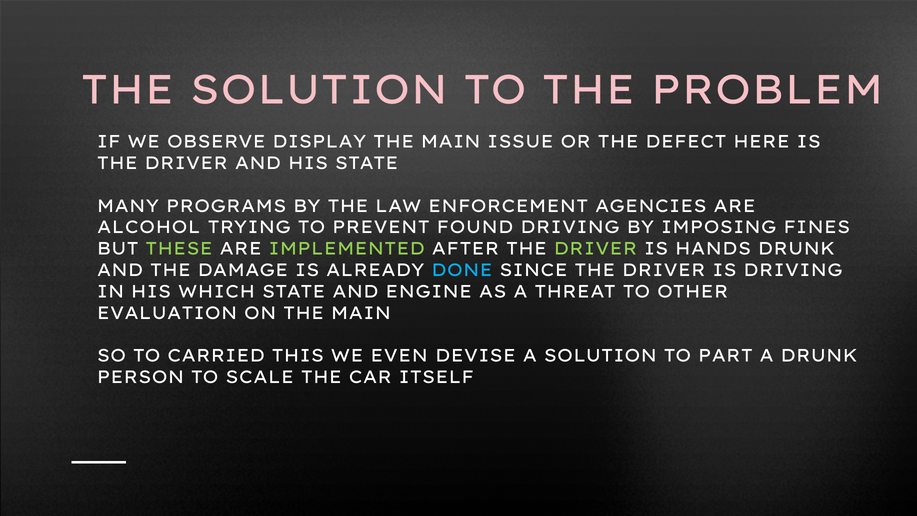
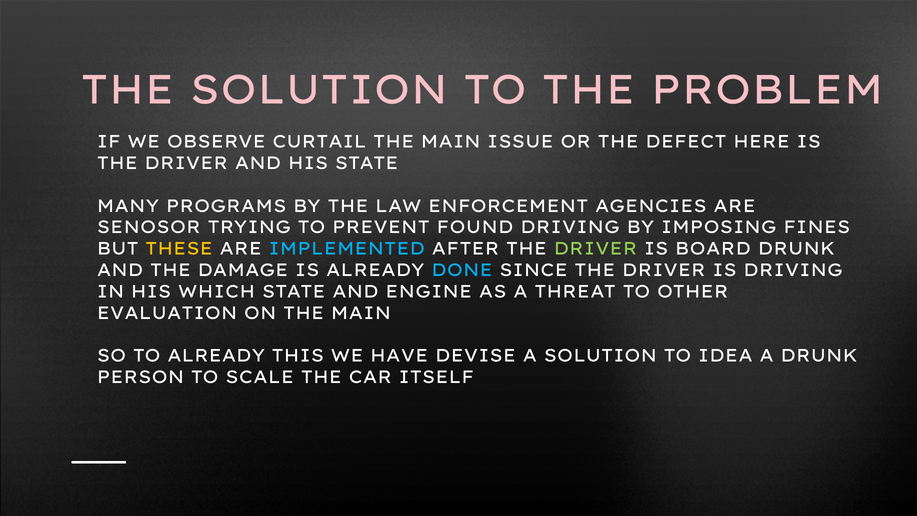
DISPLAY: DISPLAY -> CURTAIL (319, 142)
ALCOHOL: ALCOHOL -> SENOSOR (149, 228)
THESE colour: light green -> yellow (179, 249)
IMPLEMENTED colour: light green -> light blue (347, 249)
HANDS: HANDS -> BOARD (713, 249)
TO CARRIED: CARRIED -> ALREADY (216, 356)
EVEN: EVEN -> HAVE (399, 356)
PART: PART -> IDEA (725, 356)
